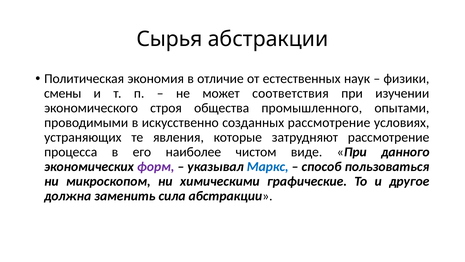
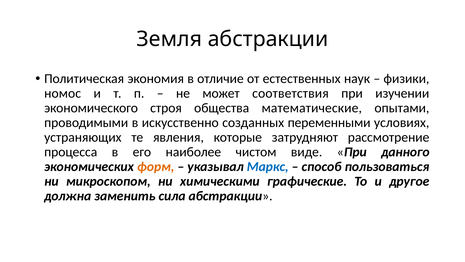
Сырья: Сырья -> Земля (169, 39)
смены: смены -> номос (63, 93)
промышленного: промышленного -> математические (312, 108)
созданных рассмотрение: рассмотрение -> переменными (329, 123)
форм colour: purple -> orange (156, 167)
